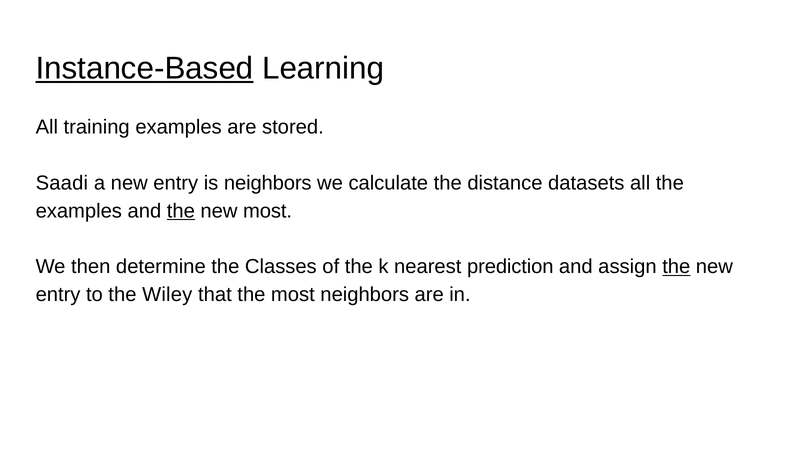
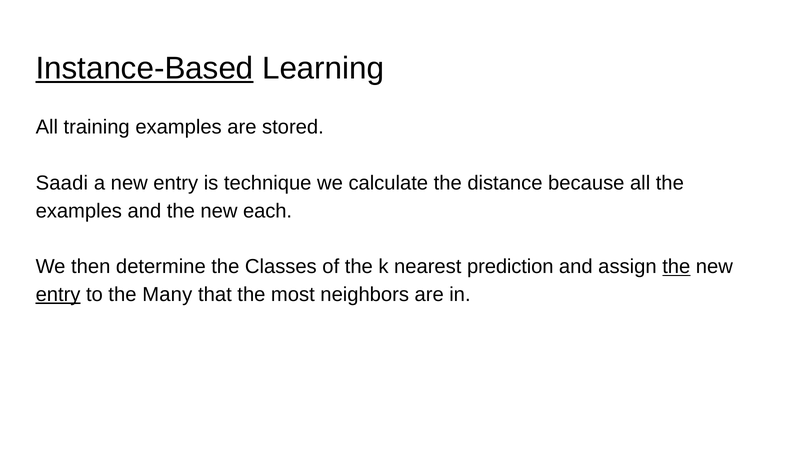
is neighbors: neighbors -> technique (268, 183)
datasets: datasets -> because (586, 183)
the underline: present -> none (181, 211)
new most: most -> each (268, 211)
entry underline: none -> present (58, 294)
Wiley: Wiley -> Many (167, 294)
